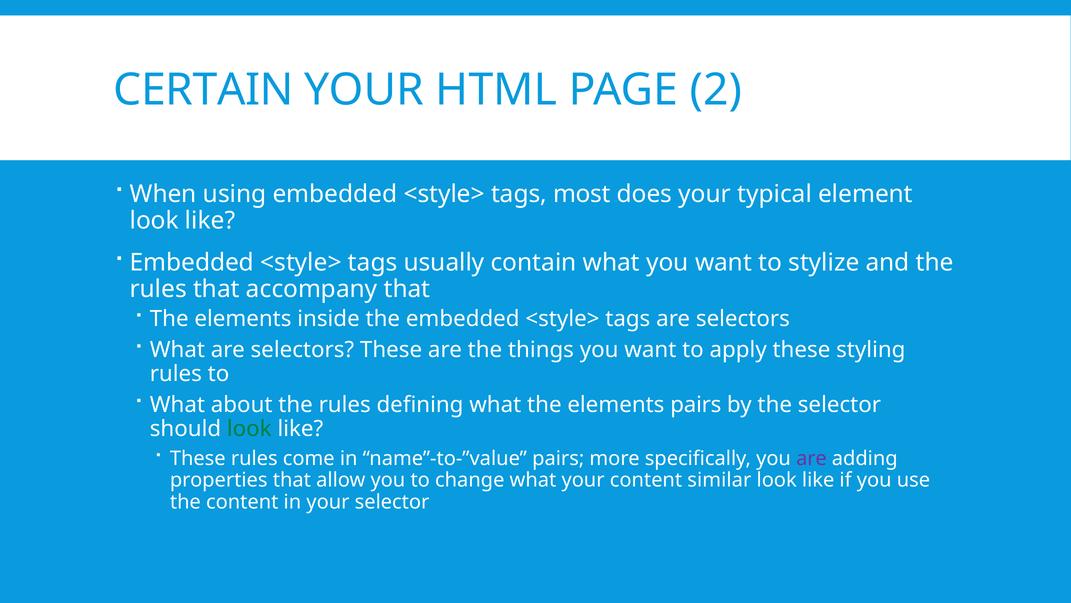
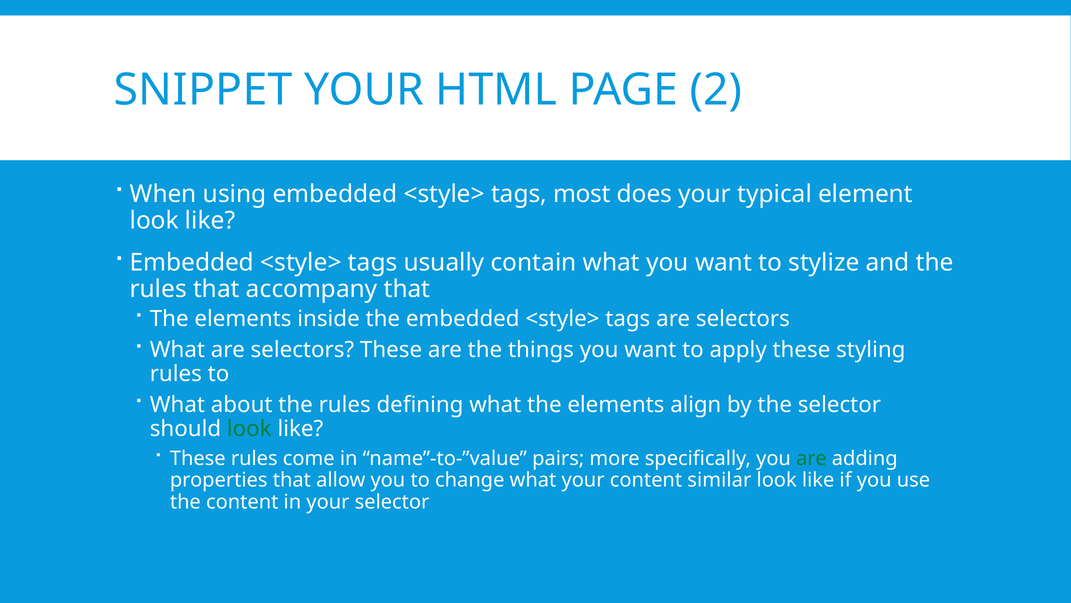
CERTAIN: CERTAIN -> SNIPPET (203, 90)
elements pairs: pairs -> align (696, 404)
are colour: purple -> green (811, 458)
